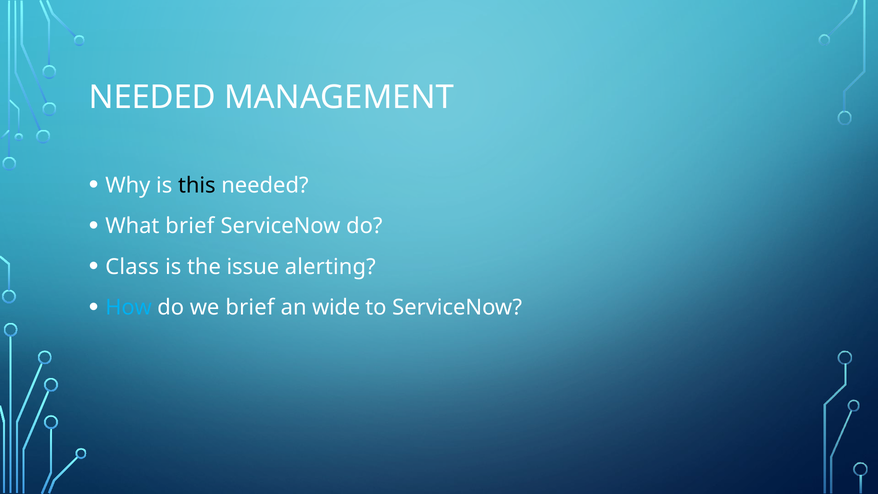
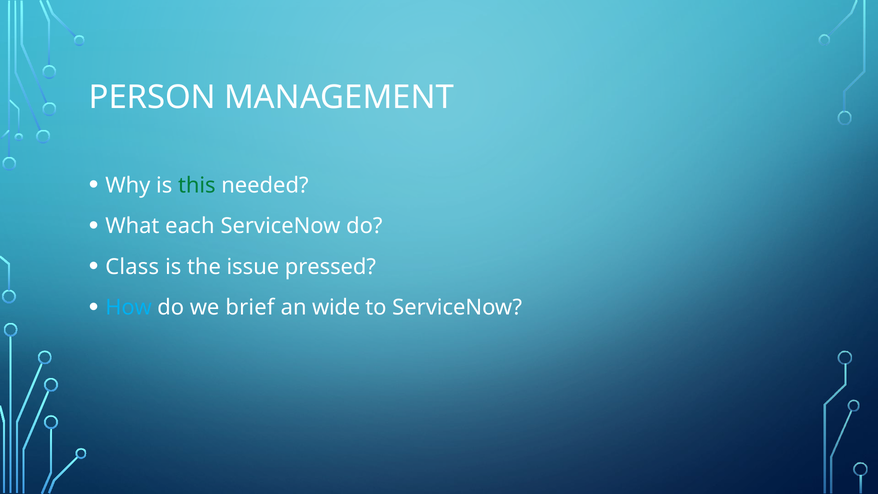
NEEDED: NEEDED -> PERSON (152, 98)
this colour: black -> green (197, 185)
What brief: brief -> each (190, 226)
alerting: alerting -> pressed (330, 267)
